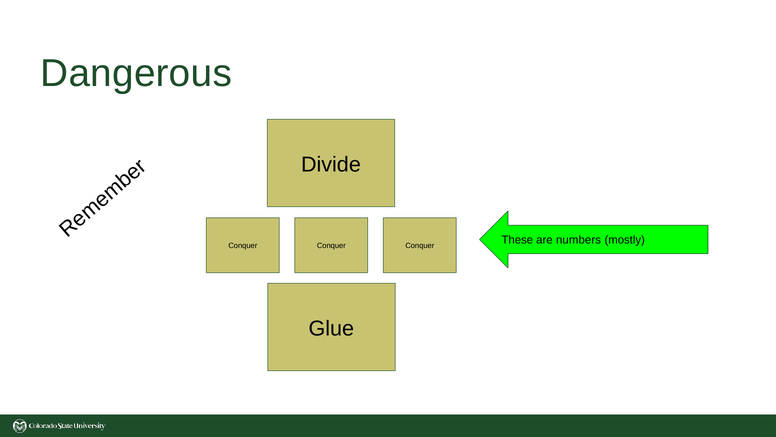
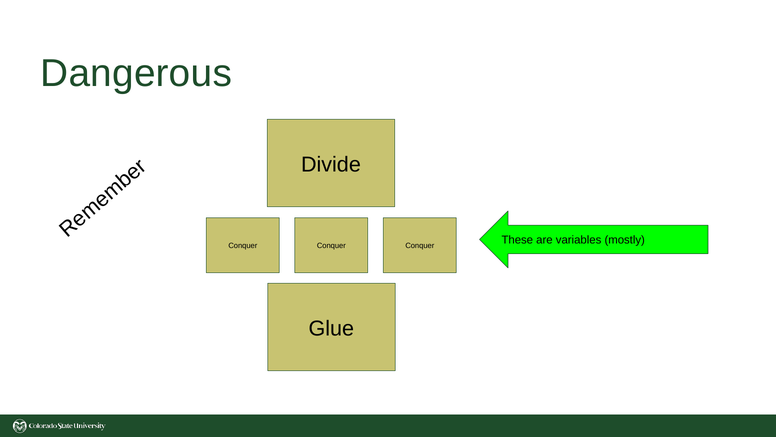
numbers: numbers -> variables (579, 240)
